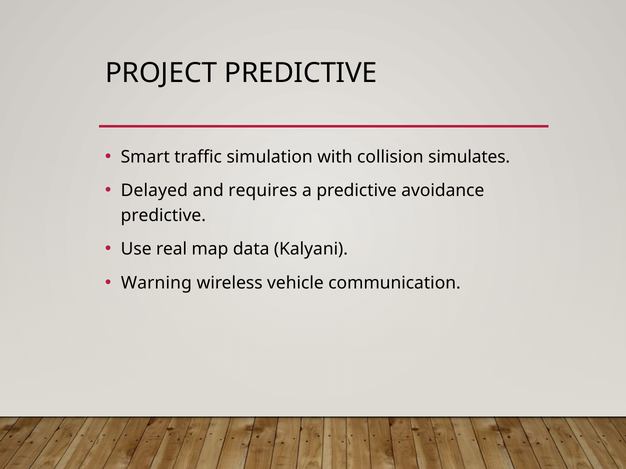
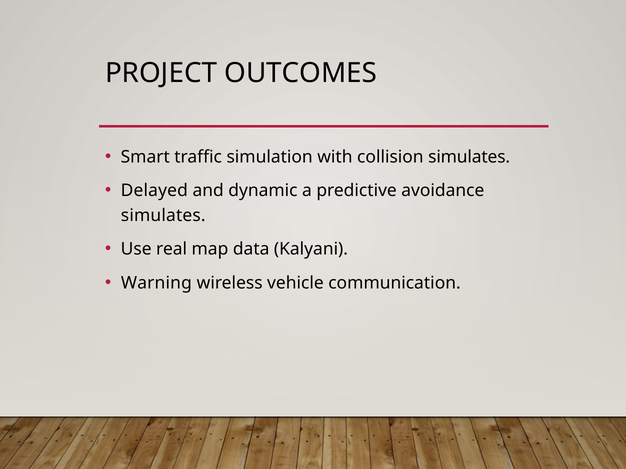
PROJECT PREDICTIVE: PREDICTIVE -> OUTCOMES (301, 73)
requires: requires -> dynamic (263, 191)
predictive: predictive -> simulates (163, 216)
